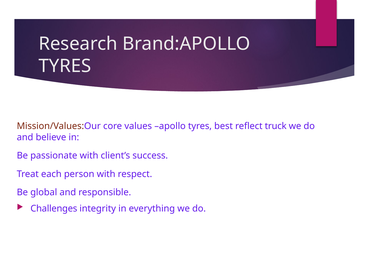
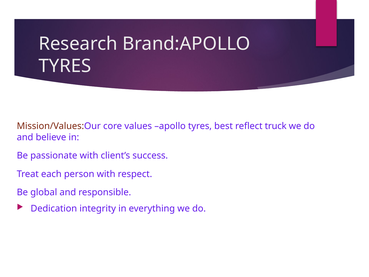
Challenges: Challenges -> Dedication (54, 208)
